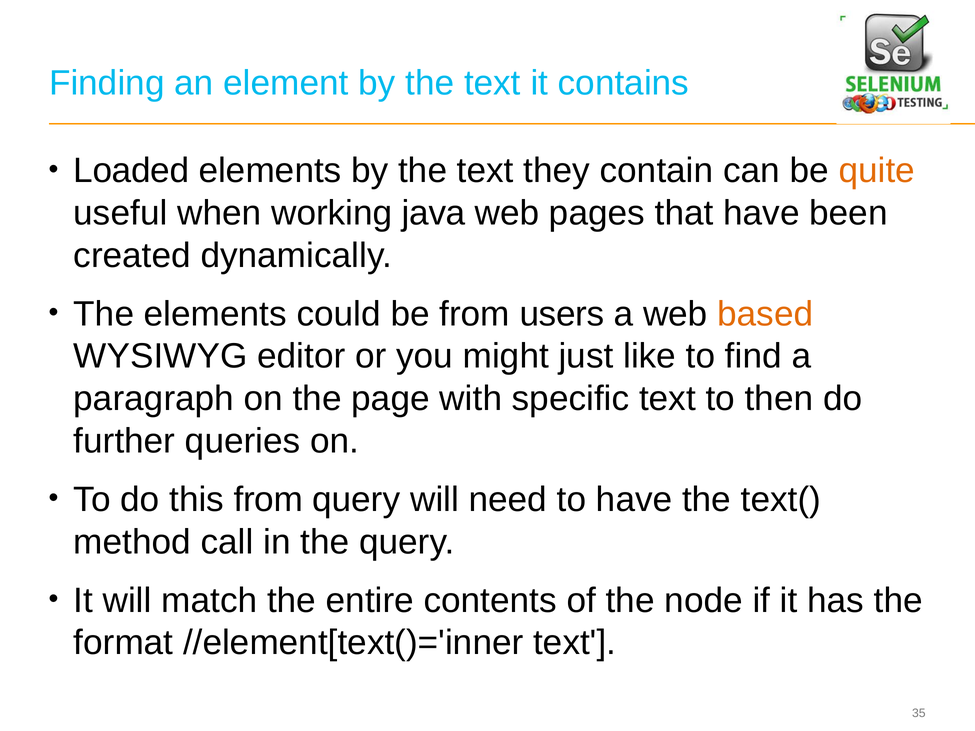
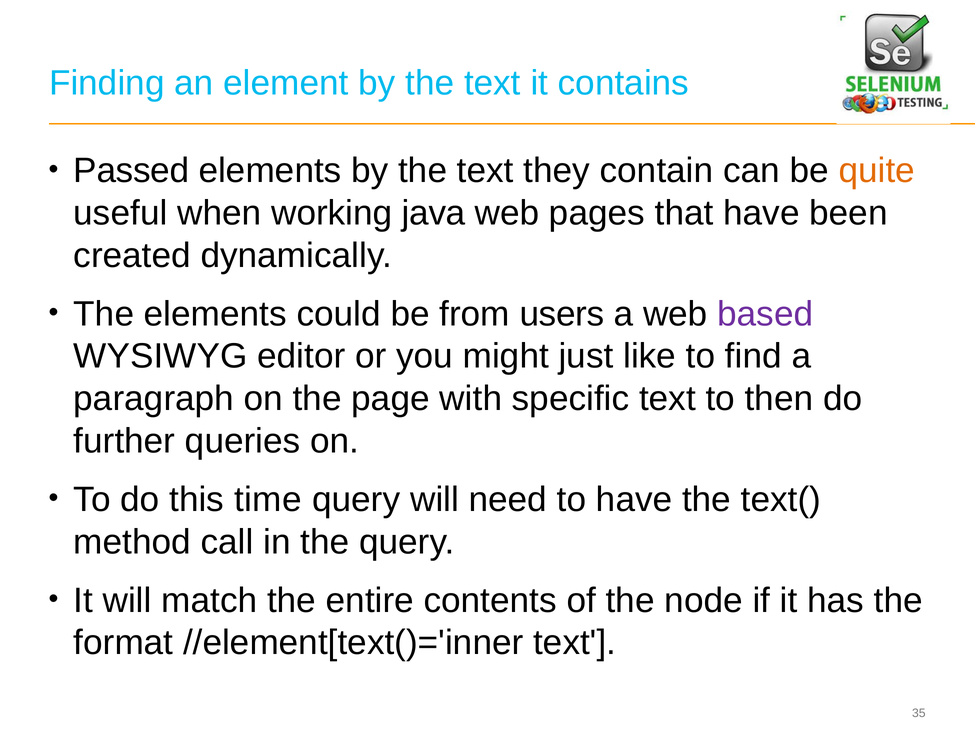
Loaded: Loaded -> Passed (131, 171)
based colour: orange -> purple (765, 314)
this from: from -> time (268, 500)
